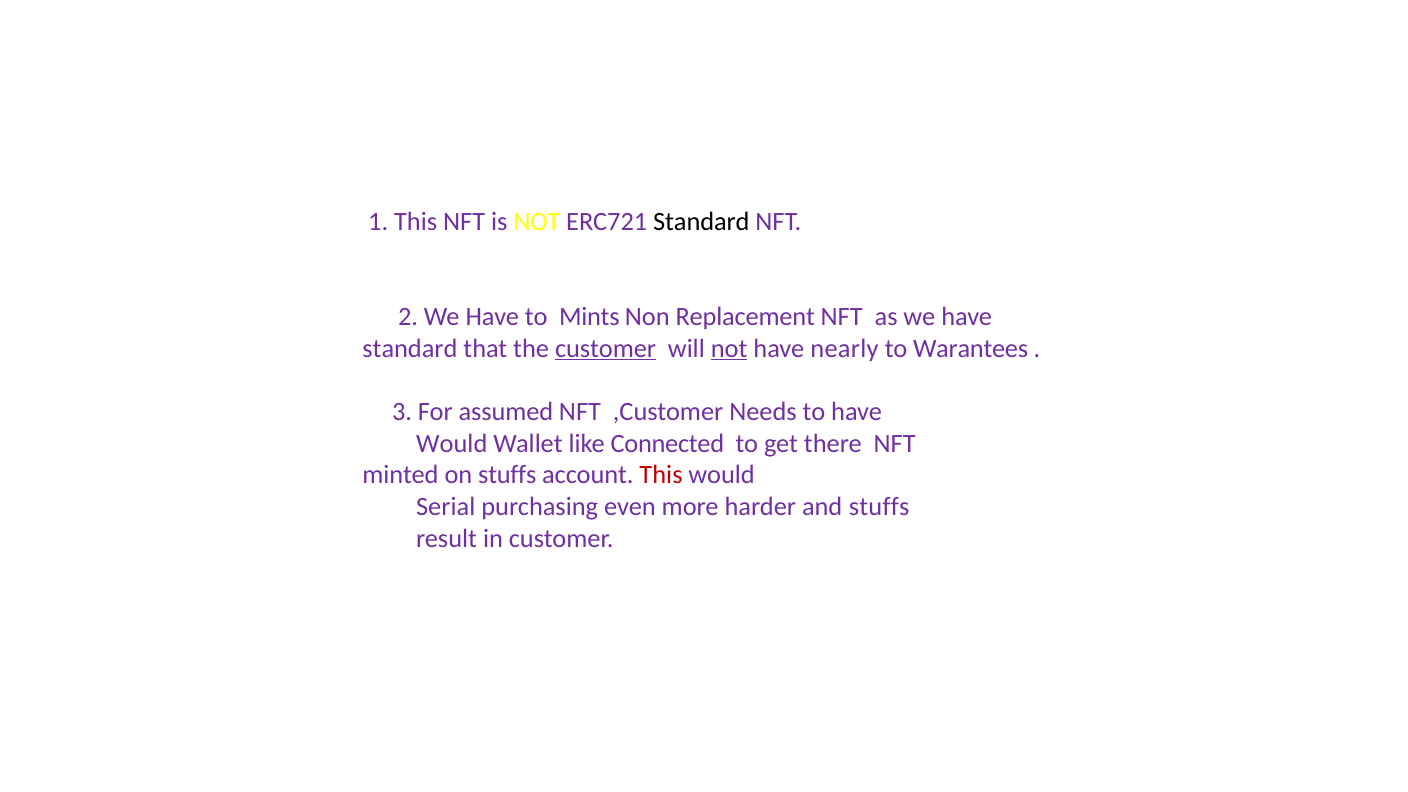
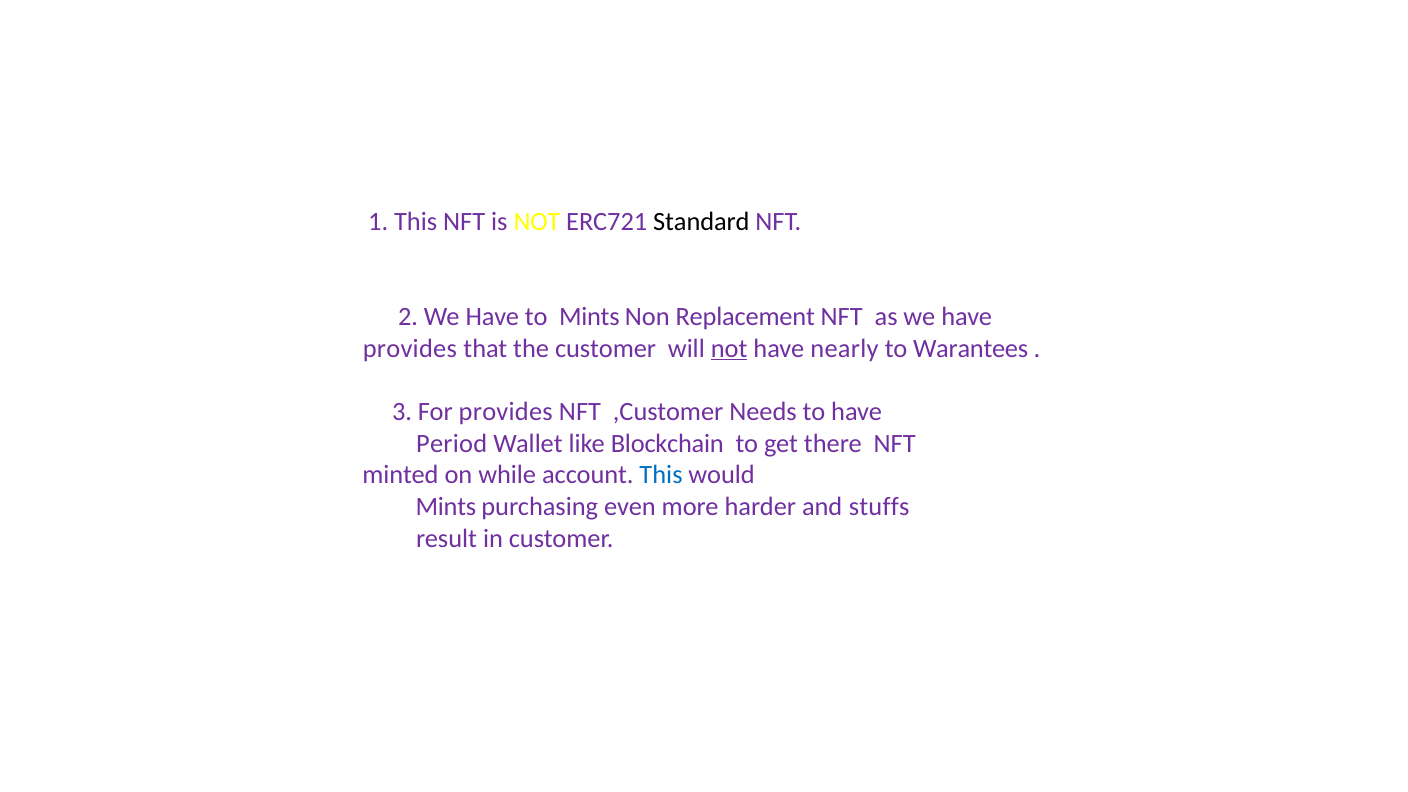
standard: standard -> provides (410, 348)
customer underline: present -> none (606, 348)
For assumed: assumed -> provides (506, 412)
Would: Would -> Period (452, 443)
Connected: Connected -> Blockchain (667, 443)
on stuffs: stuffs -> while (507, 475)
This colour: red -> blue (661, 475)
Serial: Serial -> Mints (446, 507)
